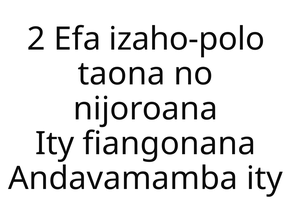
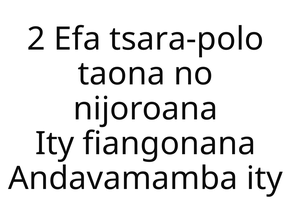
izaho-polo: izaho-polo -> tsara-polo (187, 39)
